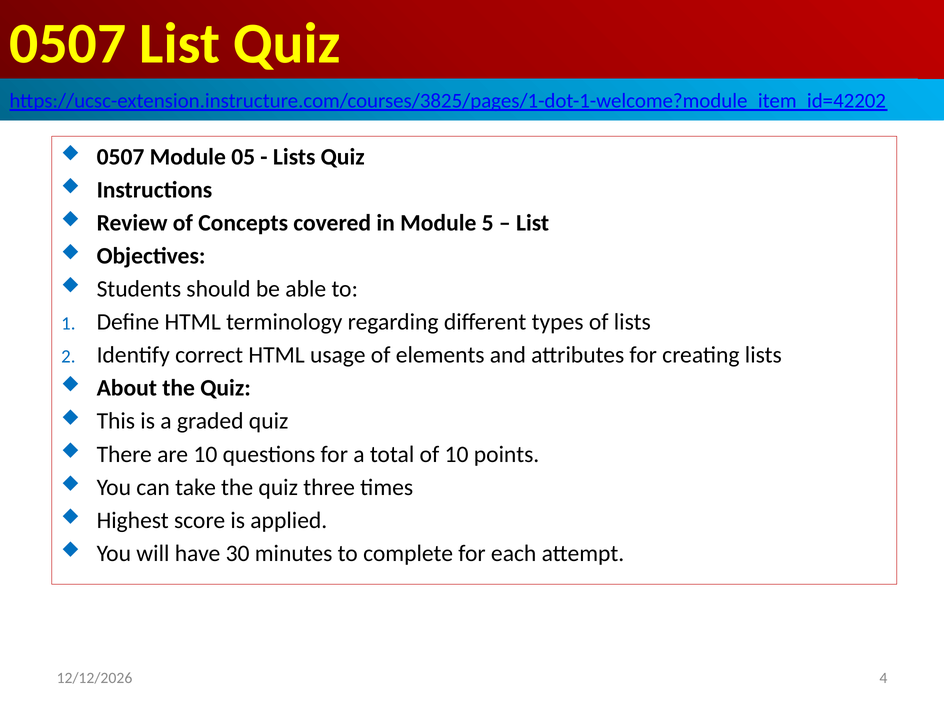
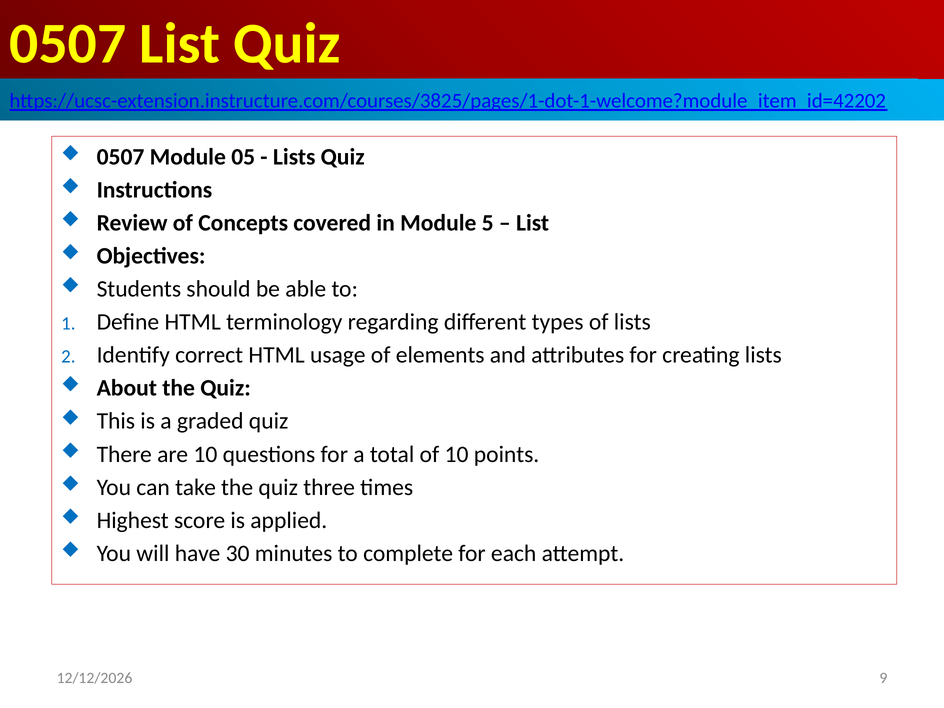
4: 4 -> 9 (883, 678)
